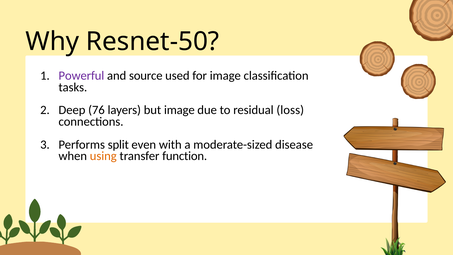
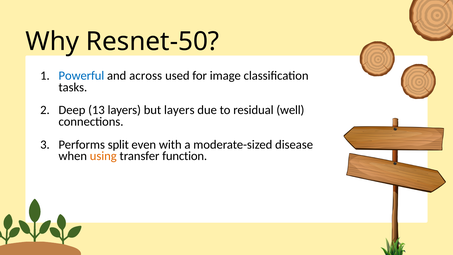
Powerful colour: purple -> blue (81, 76)
source: source -> across (146, 76)
76: 76 -> 13 (96, 110)
but image: image -> layers (179, 110)
loss: loss -> well (290, 110)
